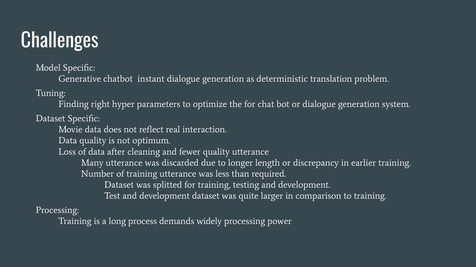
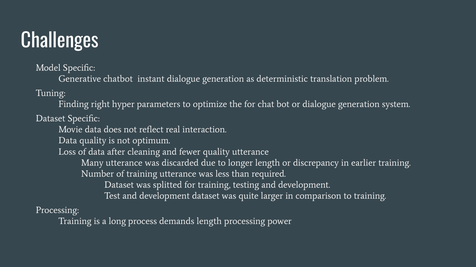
demands widely: widely -> length (209, 222)
